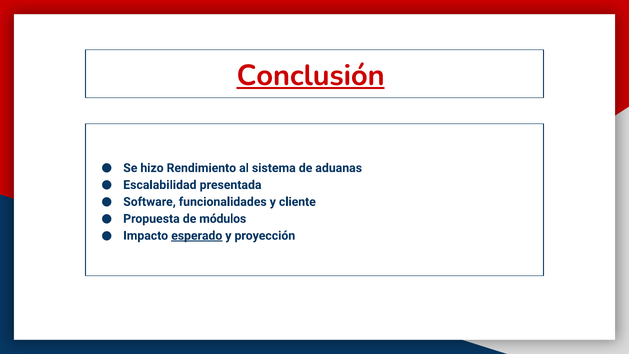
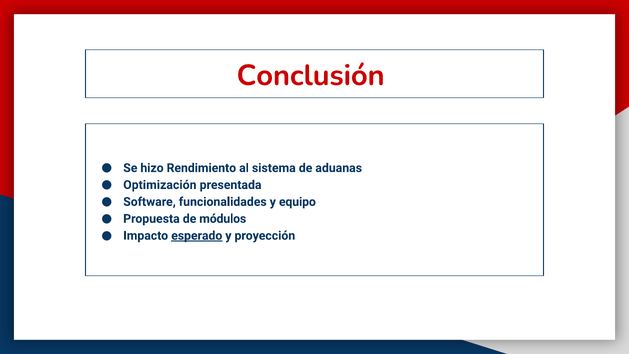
Conclusión underline: present -> none (311, 75)
Escalabilidad: Escalabilidad -> Optimización (160, 185)
cliente: cliente -> equipo (297, 202)
